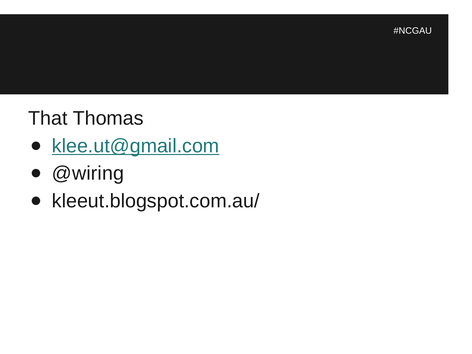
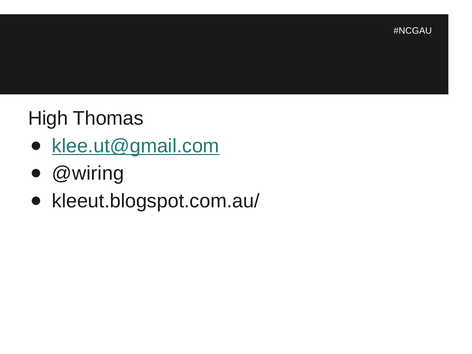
That: That -> High (48, 118)
